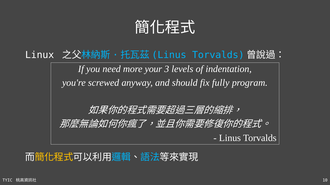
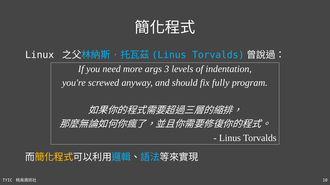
your: your -> args (153, 69)
